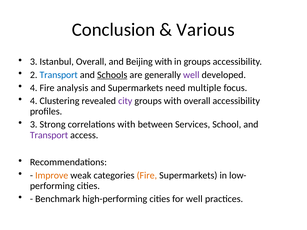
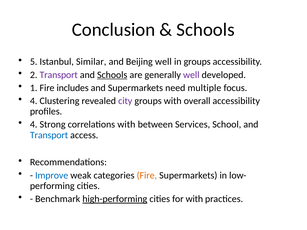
Various: Various -> Schools (206, 30)
3: 3 -> 5 (34, 62)
Istanbul Overall: Overall -> Similar (91, 62)
Beijing with: with -> well (163, 62)
Transport colour: blue -> purple (59, 75)
4: 4 -> 1 (34, 88)
analysis: analysis -> includes (73, 88)
3: 3 -> 4 (34, 125)
Transport colour: purple -> blue (49, 135)
Improve colour: orange -> blue (52, 175)
high-performing underline: none -> present (115, 199)
for well: well -> with (194, 199)
